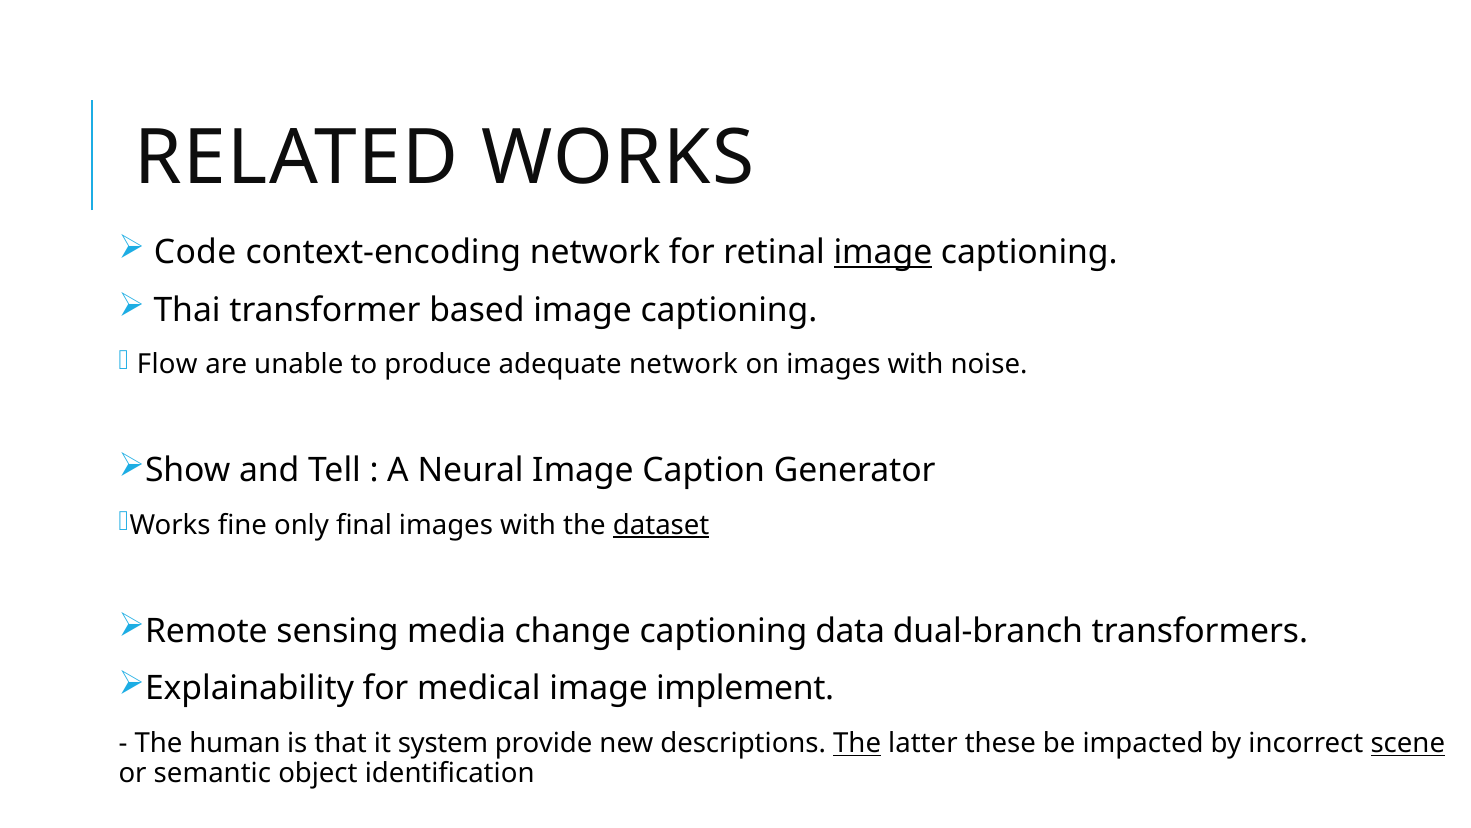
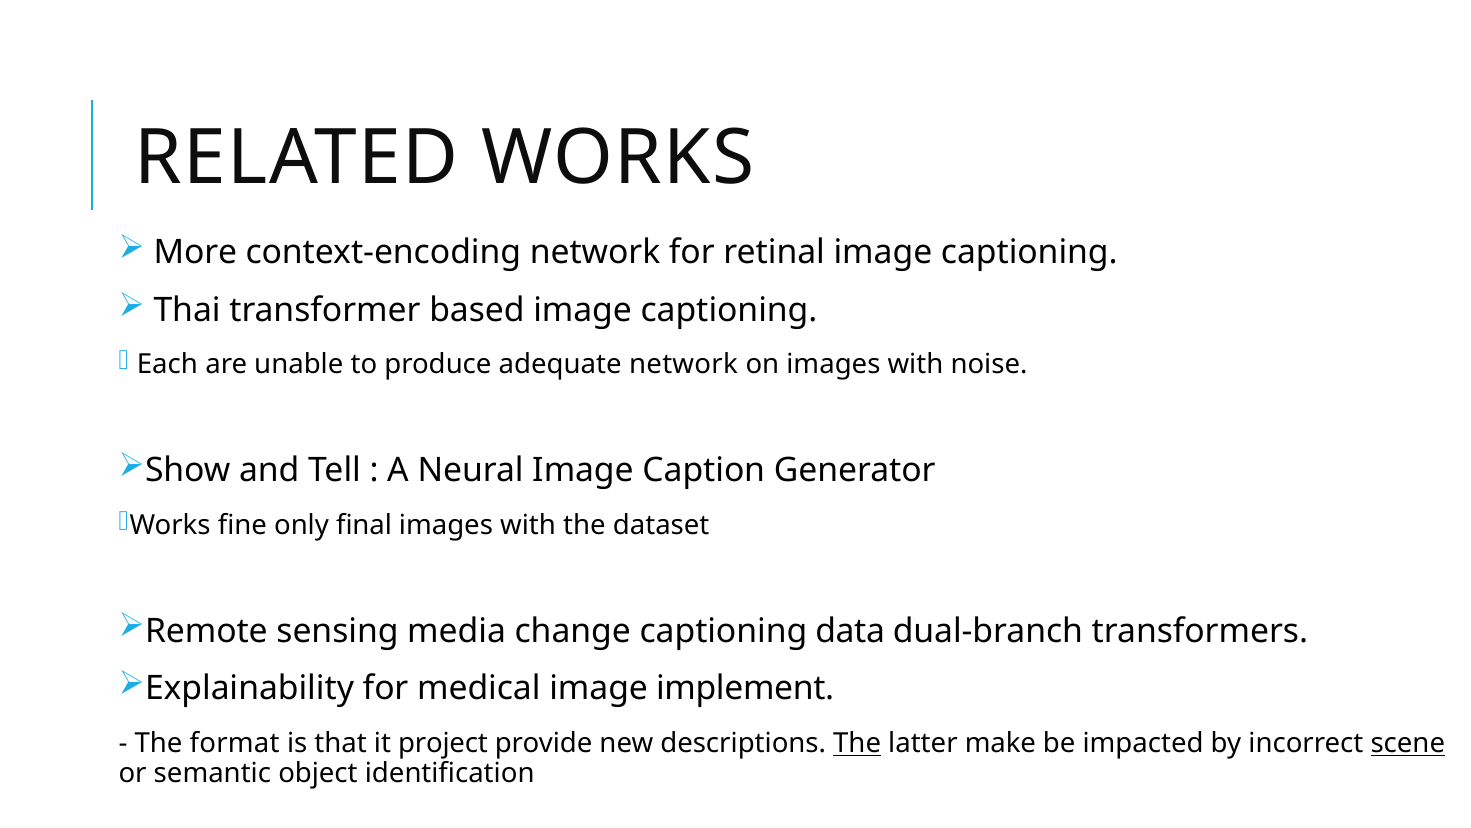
Code: Code -> More (195, 252)
image underline: present -> none (883, 252)
Flow: Flow -> Each (167, 364)
dataset underline: present -> none (661, 525)
human: human -> format (235, 743)
system: system -> project (443, 743)
these: these -> make (1000, 743)
